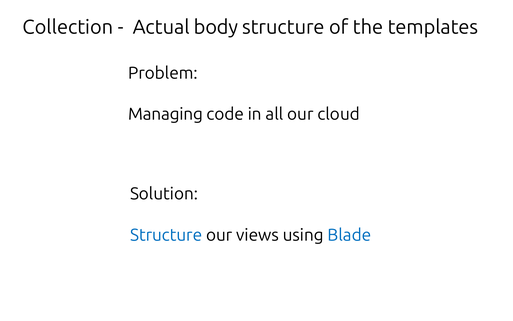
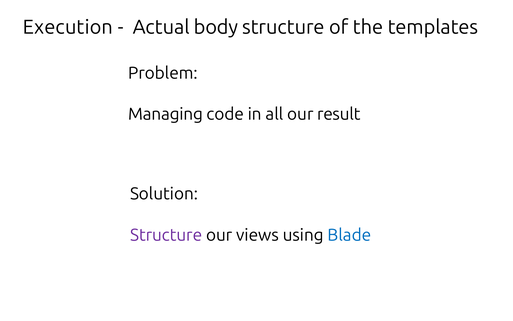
Collection: Collection -> Execution (68, 27)
cloud: cloud -> result (339, 114)
Structure colour: blue -> purple (166, 235)
